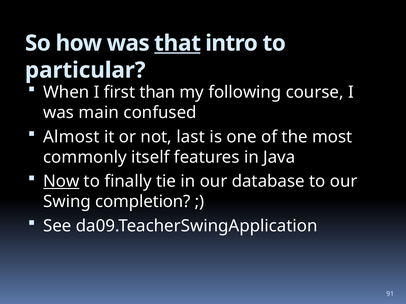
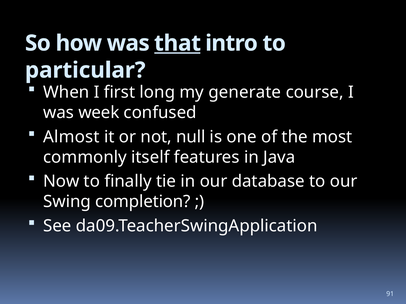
than: than -> long (157, 93)
following: following -> generate (245, 93)
main: main -> week (99, 113)
last: last -> null (191, 137)
Now underline: present -> none (61, 182)
